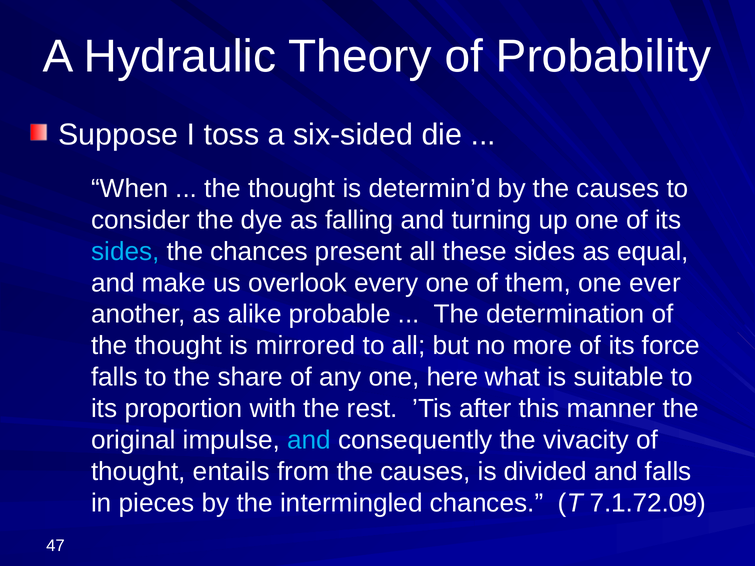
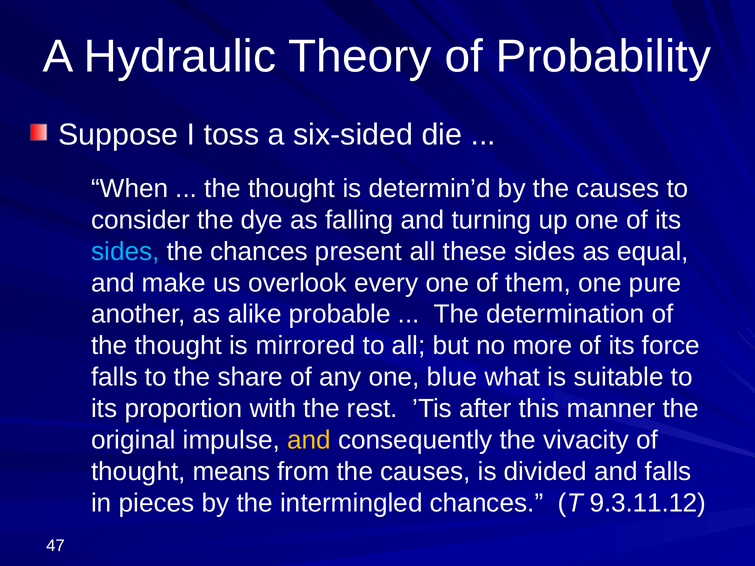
ever: ever -> pure (655, 283)
here: here -> blue (452, 377)
and colour: light blue -> yellow (309, 440)
entails: entails -> means (232, 472)
7.1.72.09: 7.1.72.09 -> 9.3.11.12 (648, 503)
